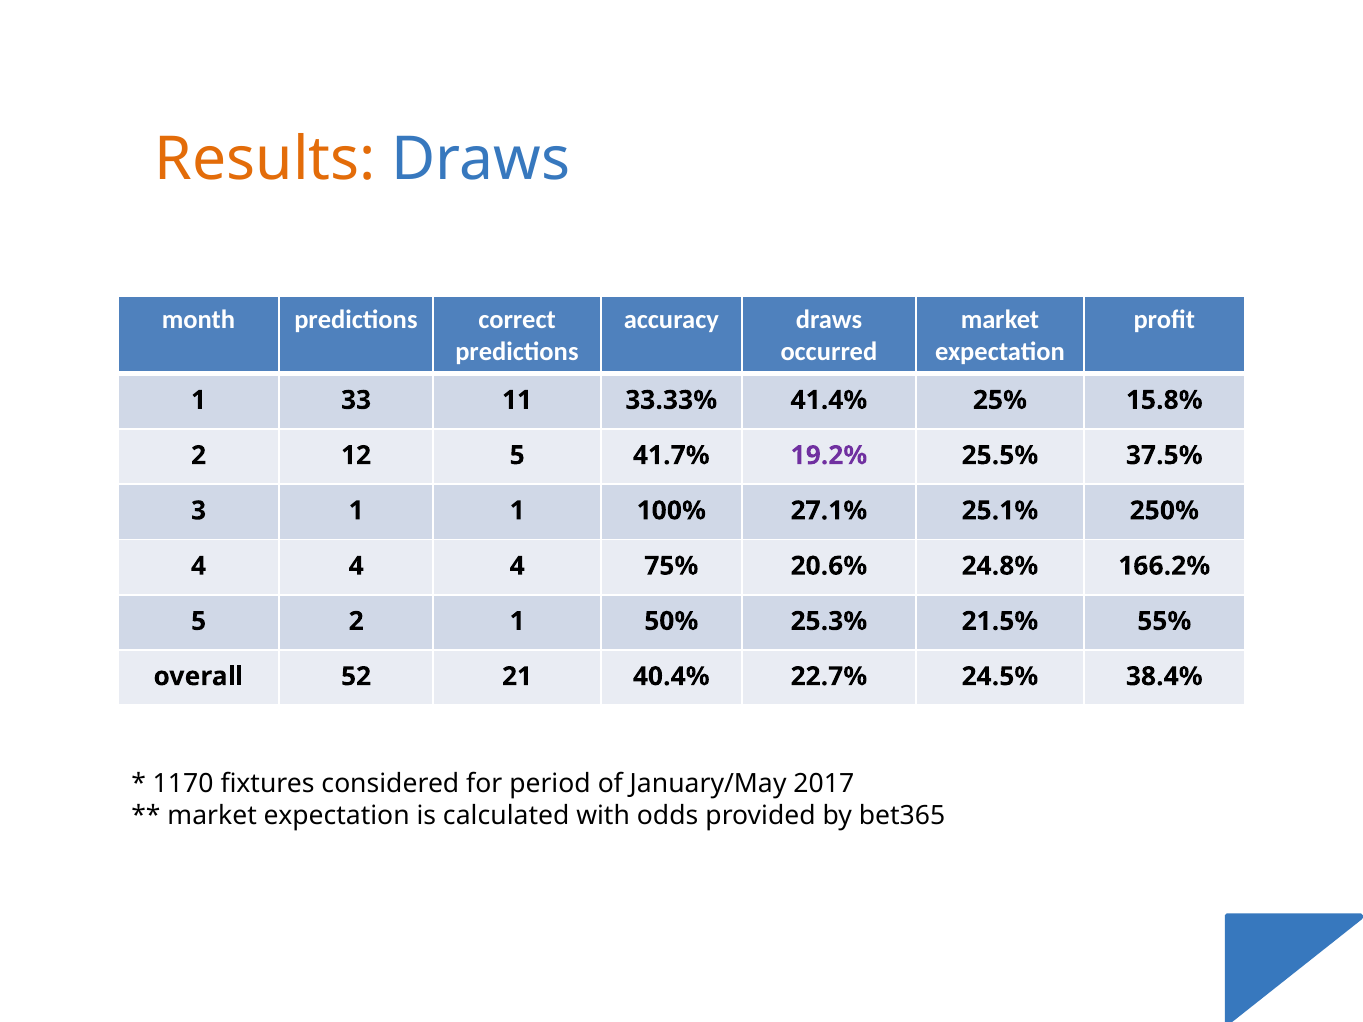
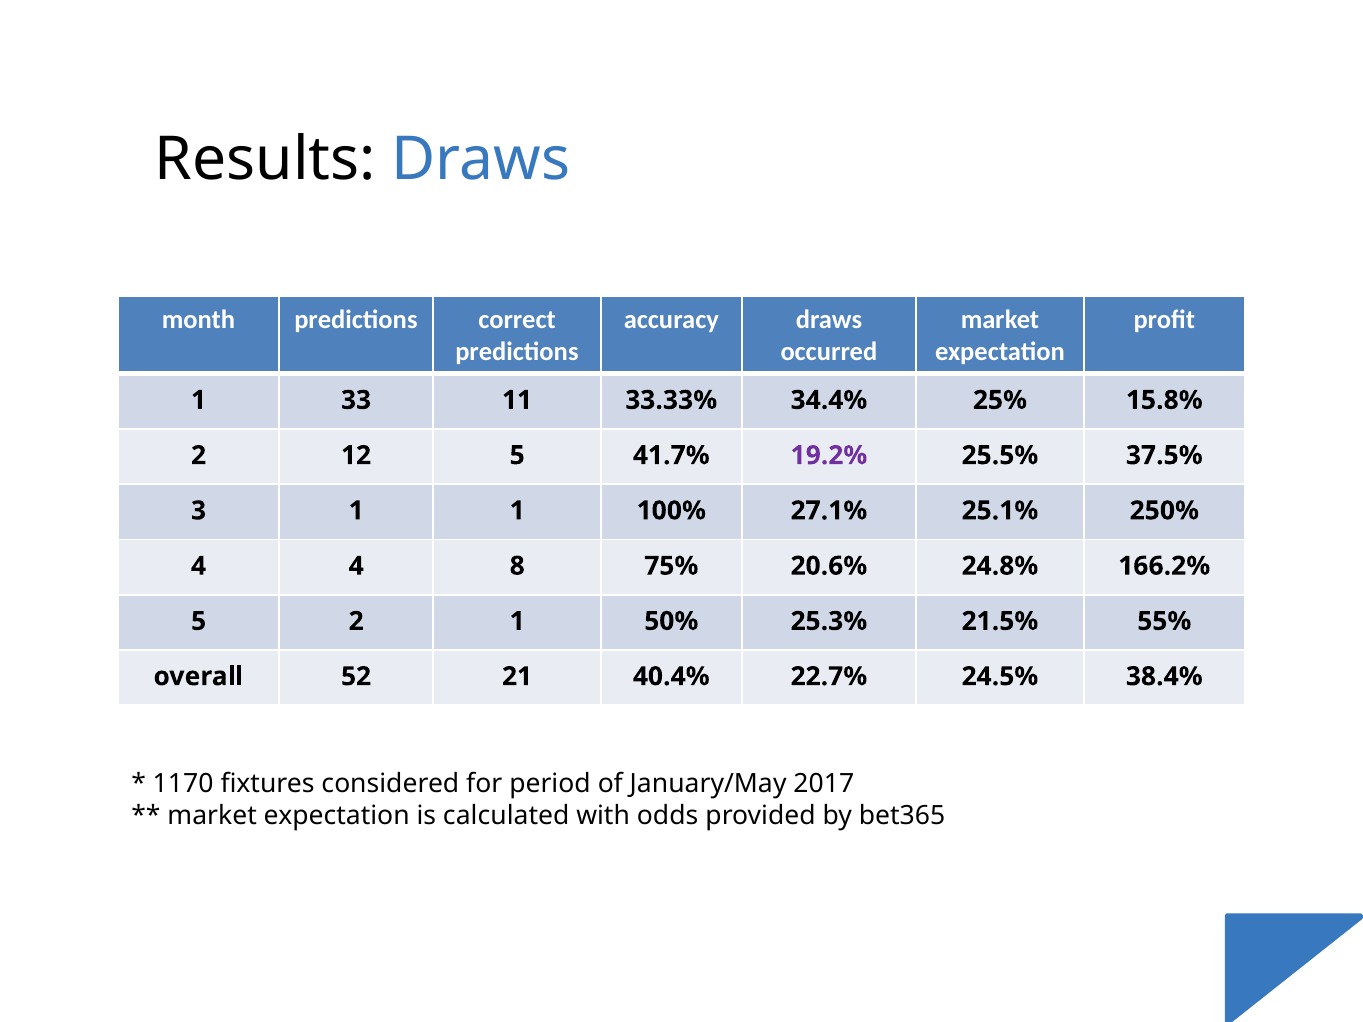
Results colour: orange -> black (265, 160)
41.4%: 41.4% -> 34.4% (829, 400)
4 4 4: 4 -> 8 (517, 566)
